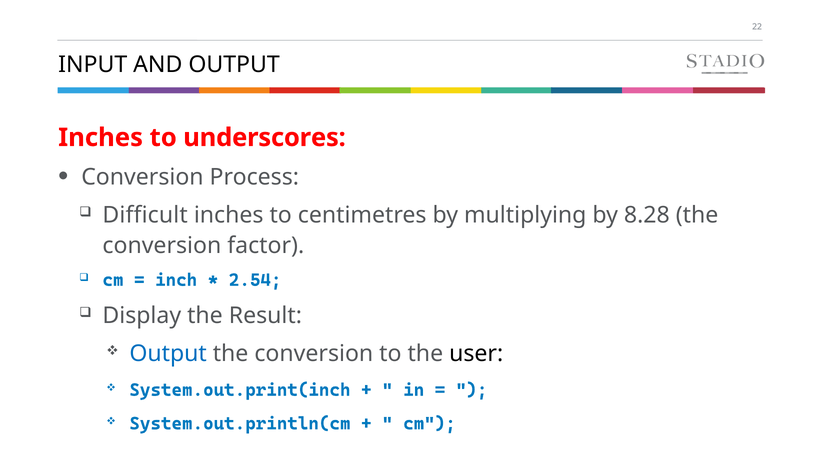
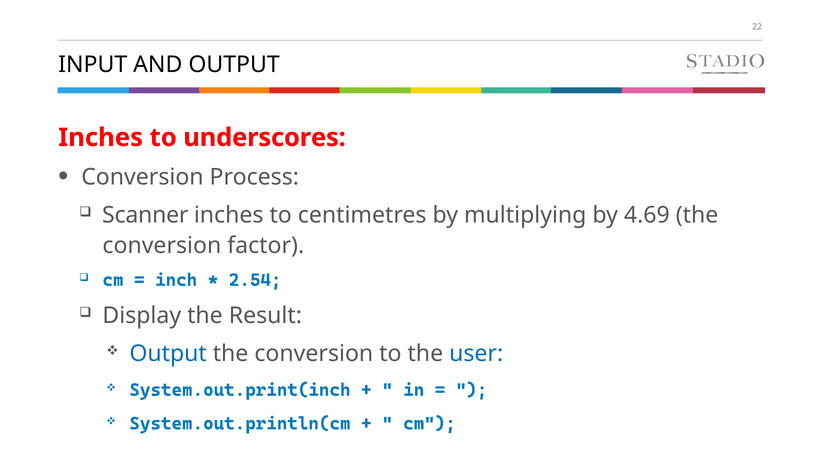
Difficult: Difficult -> Scanner (145, 215)
8.28: 8.28 -> 4.69 (647, 215)
user colour: black -> blue (476, 353)
